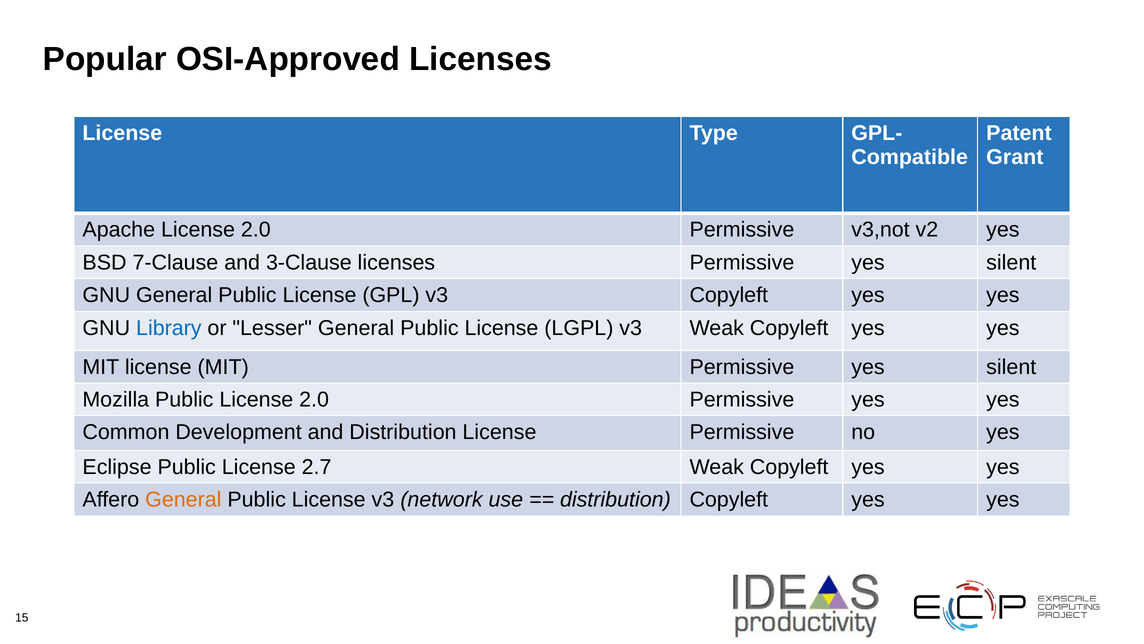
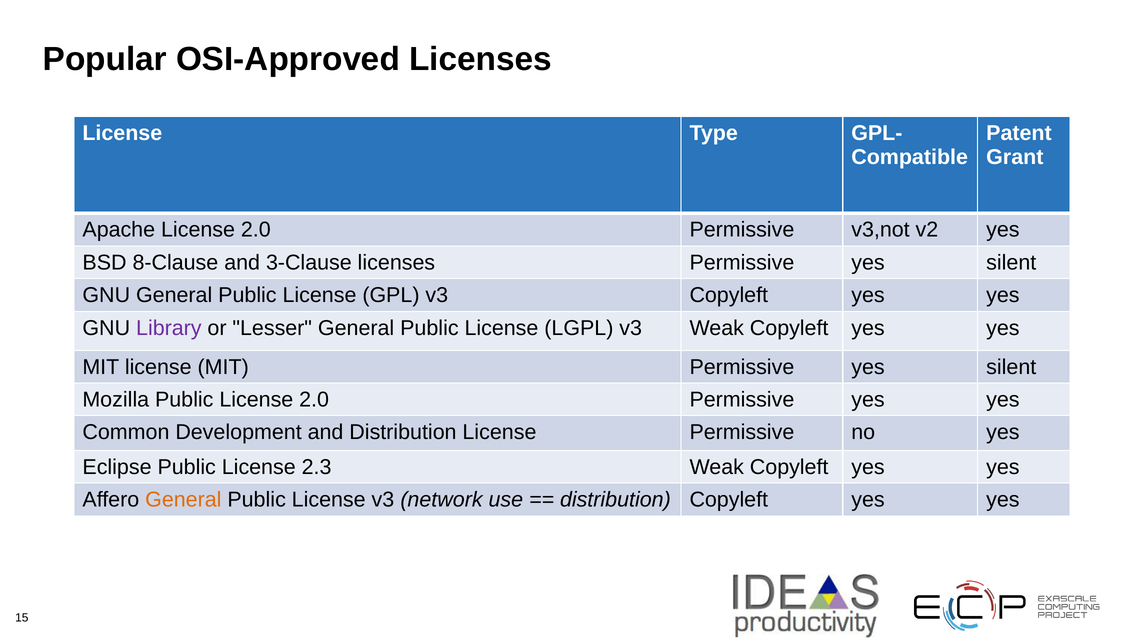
7-Clause: 7-Clause -> 8-Clause (175, 262)
Library colour: blue -> purple (169, 328)
2.7: 2.7 -> 2.3 (317, 467)
